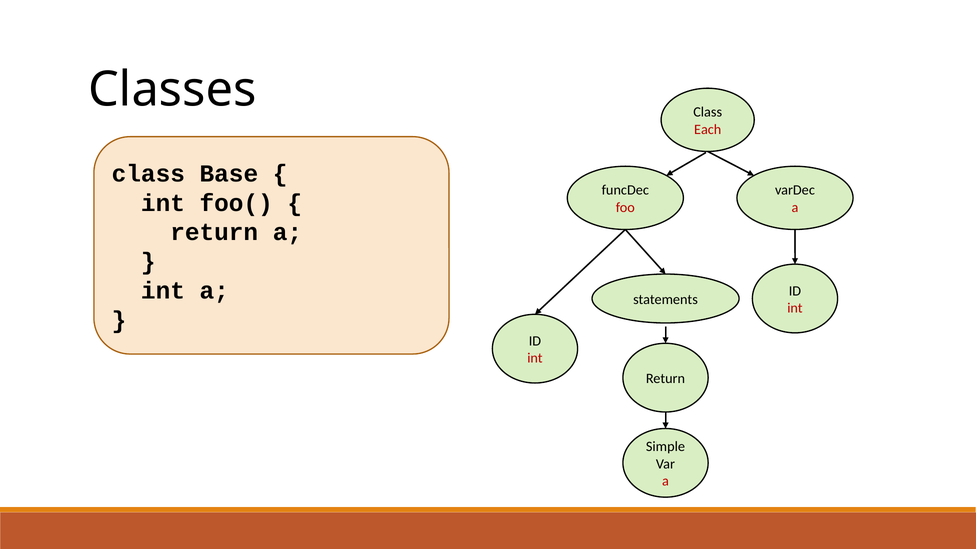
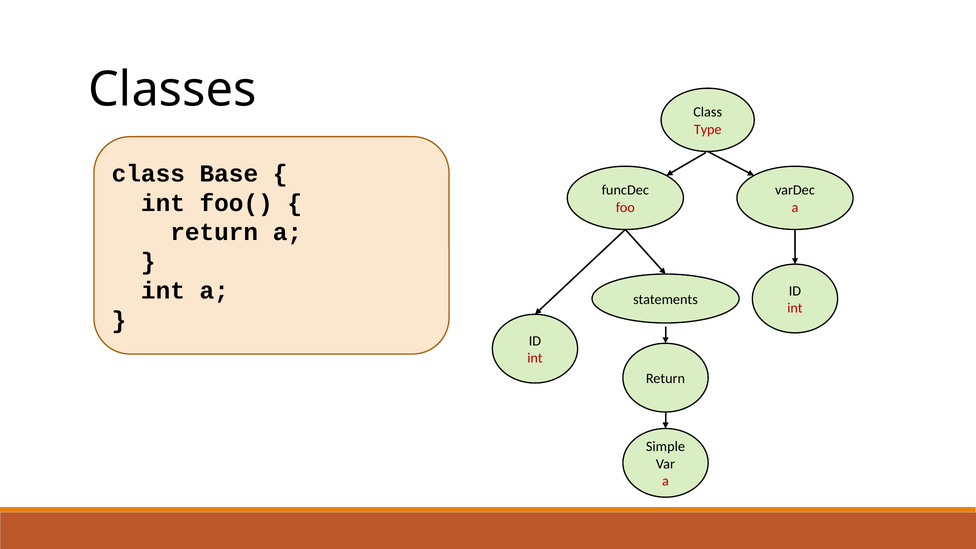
Each: Each -> Type (708, 129)
